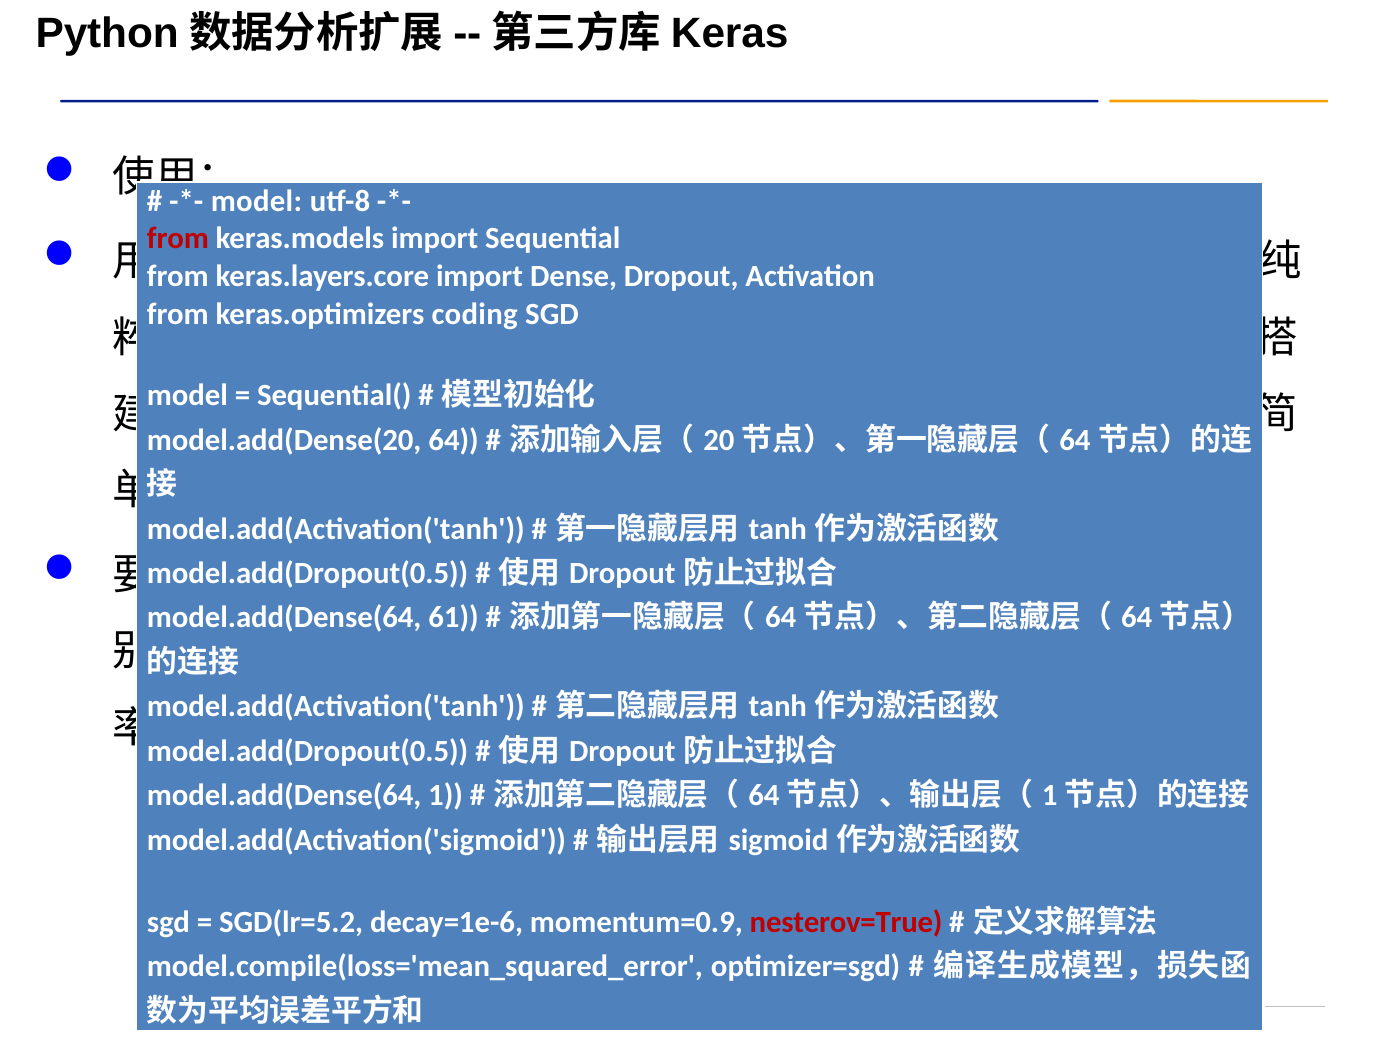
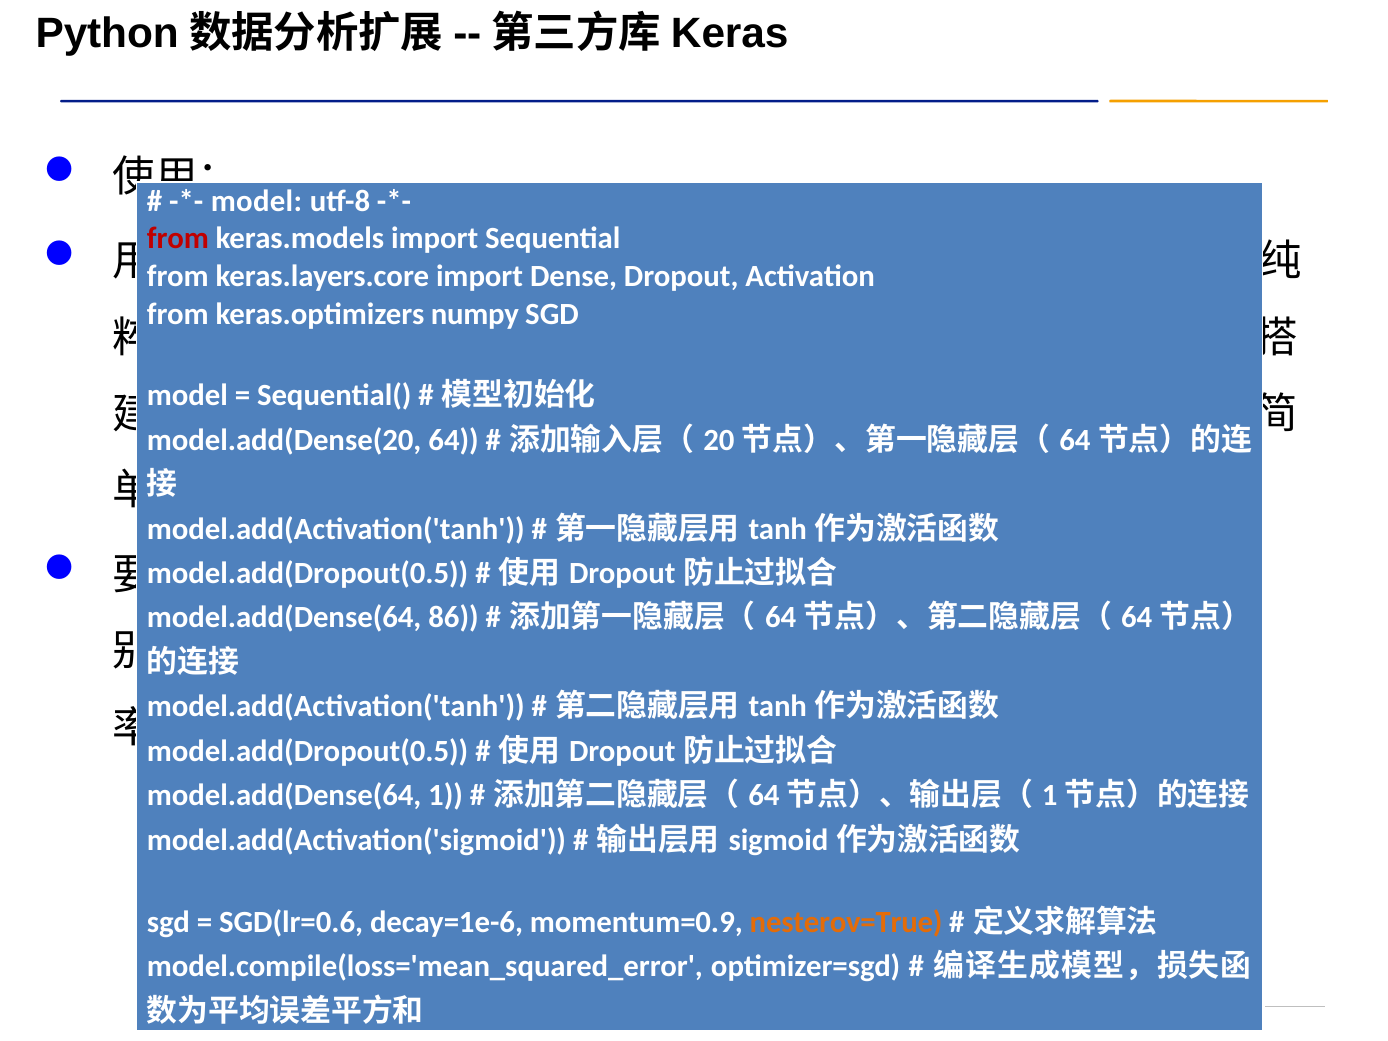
coding: coding -> numpy (475, 314)
61: 61 -> 86 (454, 618)
SGD(lr=5.2: SGD(lr=5.2 -> SGD(lr=0.6 (291, 922)
nesterov=True colour: red -> orange (846, 922)
